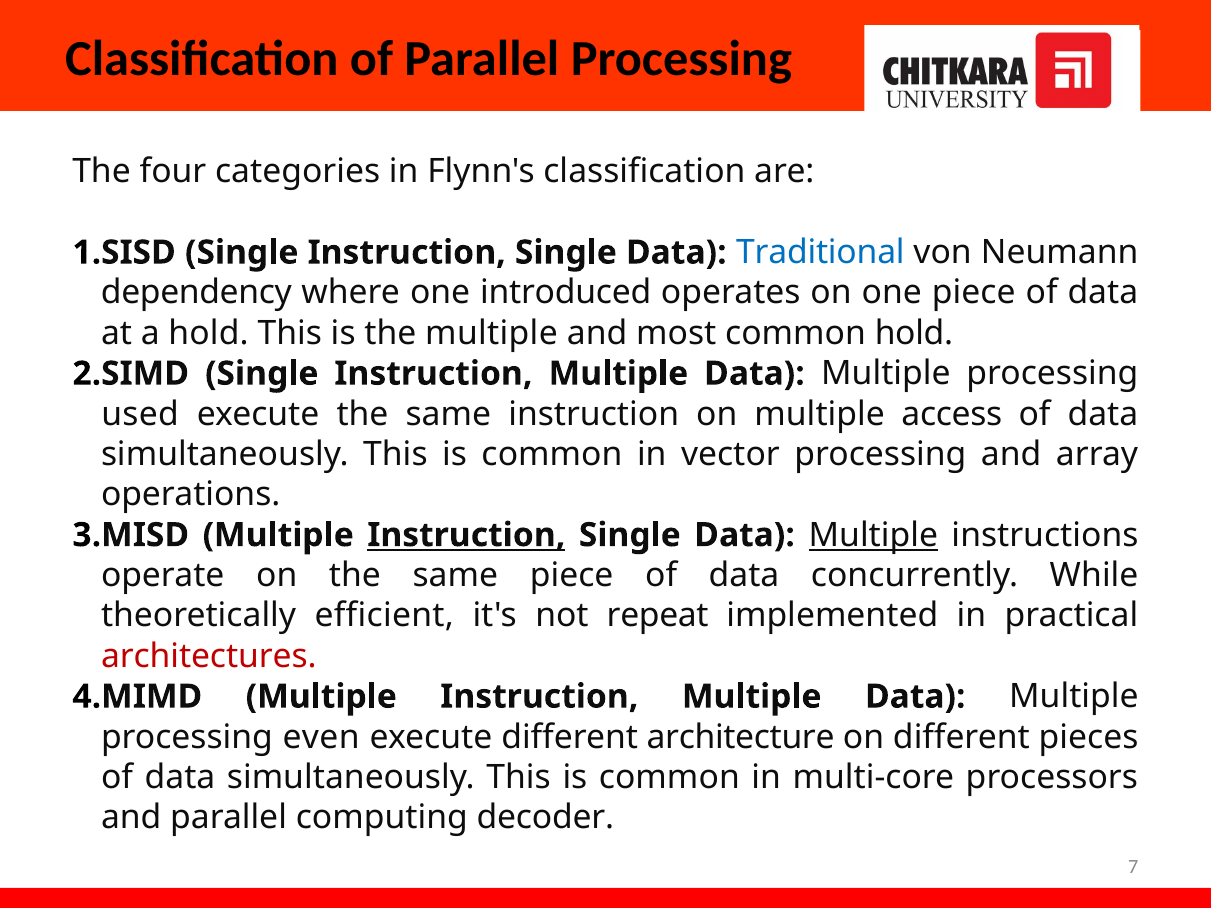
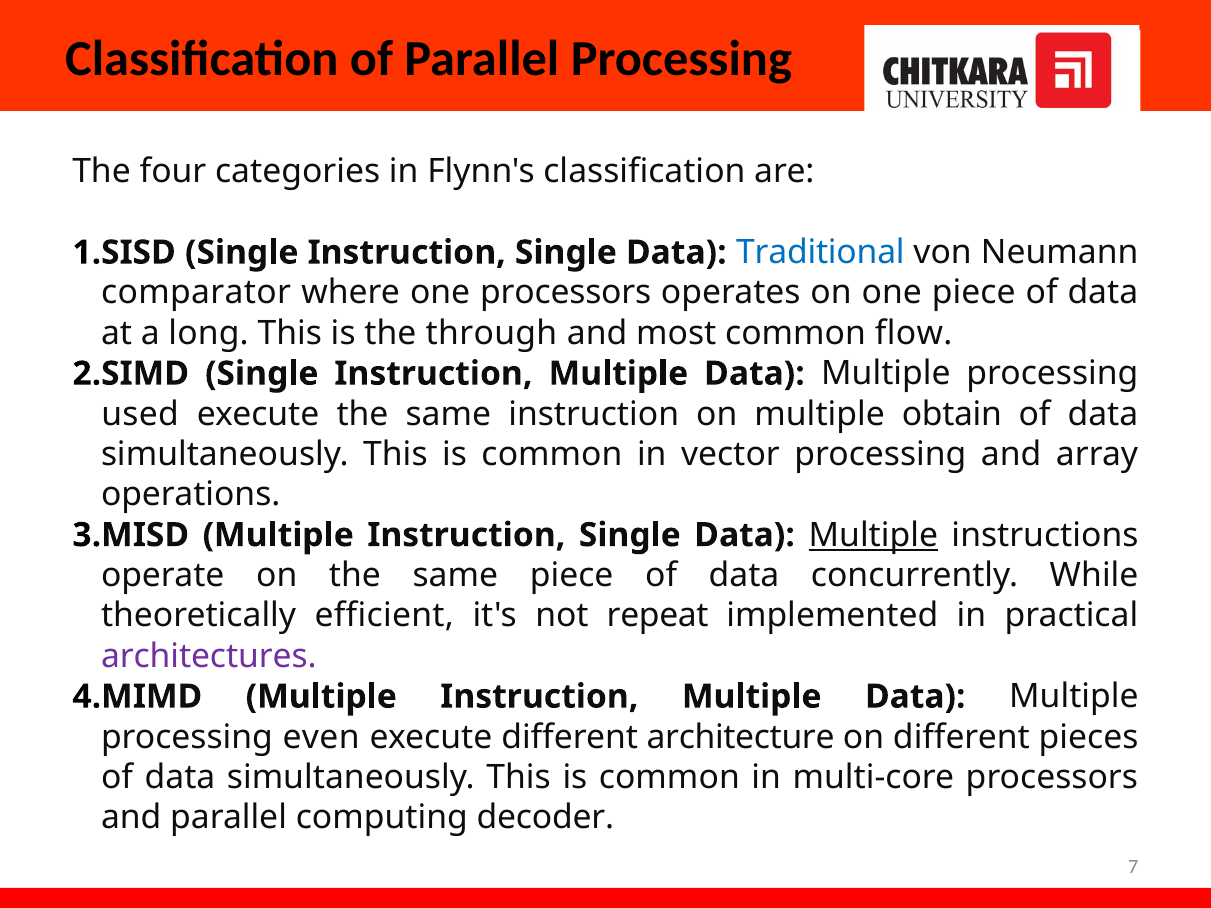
dependency: dependency -> comparator (196, 293)
one introduced: introduced -> processors (566, 293)
a hold: hold -> long (209, 333)
the multiple: multiple -> through (491, 333)
common hold: hold -> flow (914, 333)
access: access -> obtain (952, 414)
Instruction underline: present -> none (466, 535)
architectures colour: red -> purple (209, 656)
